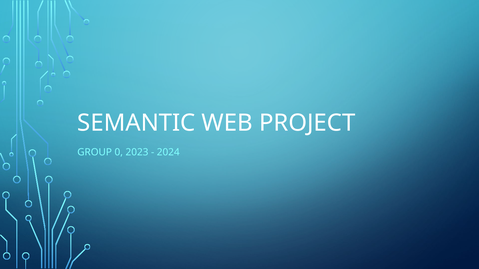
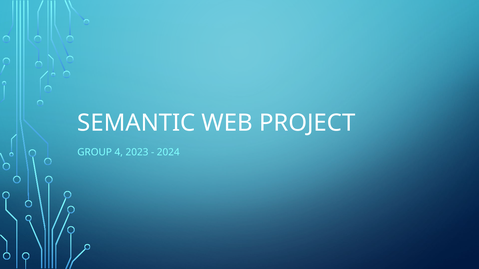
0: 0 -> 4 (119, 152)
